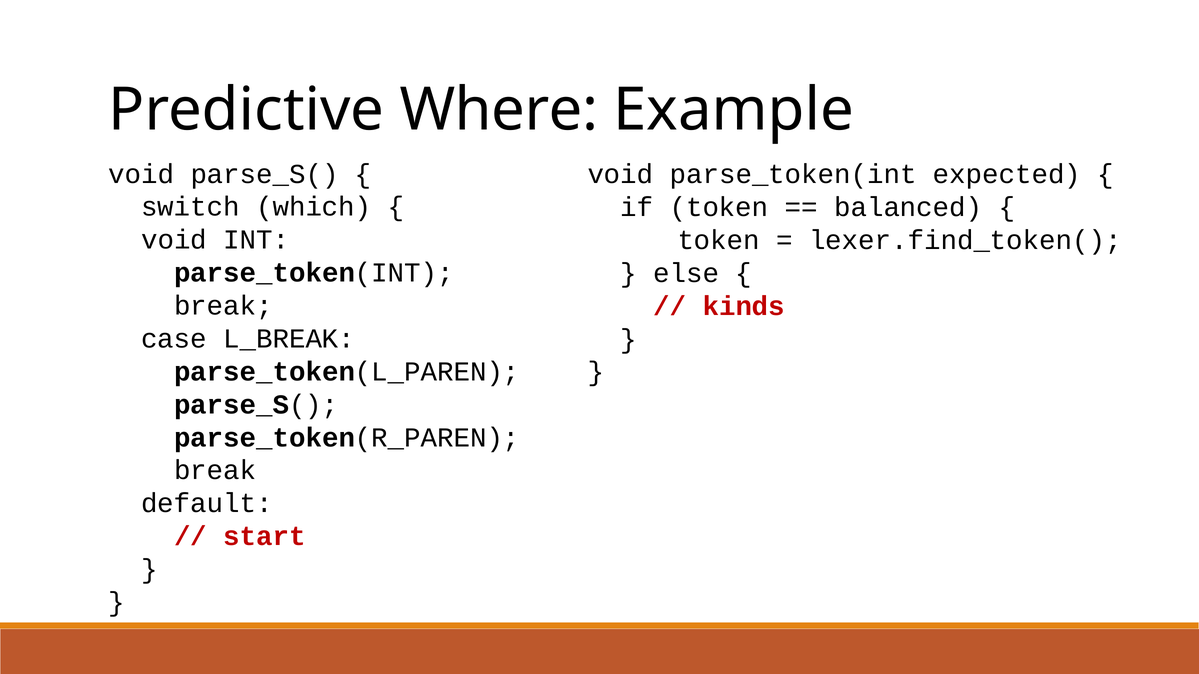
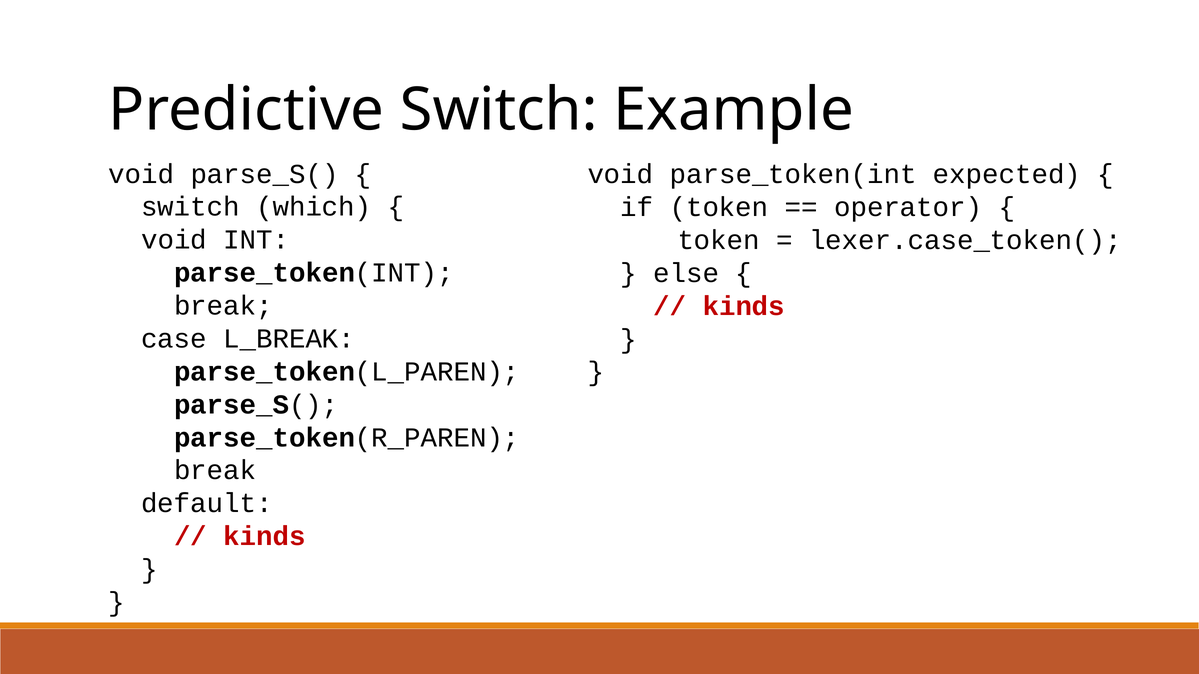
Predictive Where: Where -> Switch (499, 110)
balanced: balanced -> operator (908, 207)
lexer.find_token(: lexer.find_token( -> lexer.case_token( (965, 240)
start: start -> kinds (264, 537)
